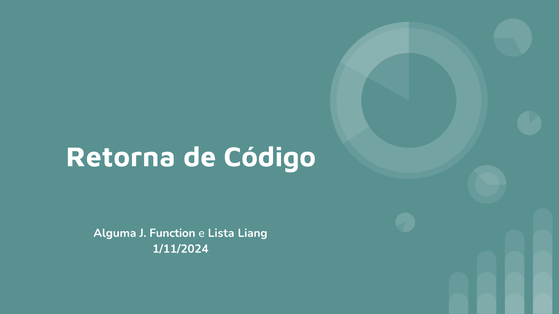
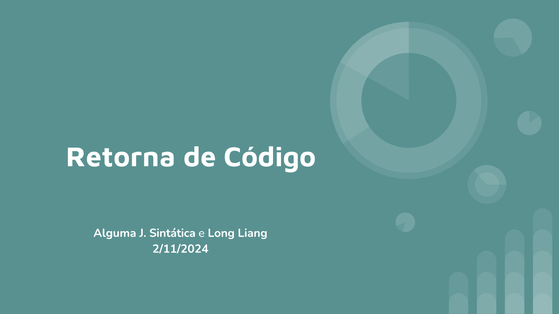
Function: Function -> Sintática (172, 233)
Lista: Lista -> Long (221, 233)
1/11/2024: 1/11/2024 -> 2/11/2024 (180, 249)
